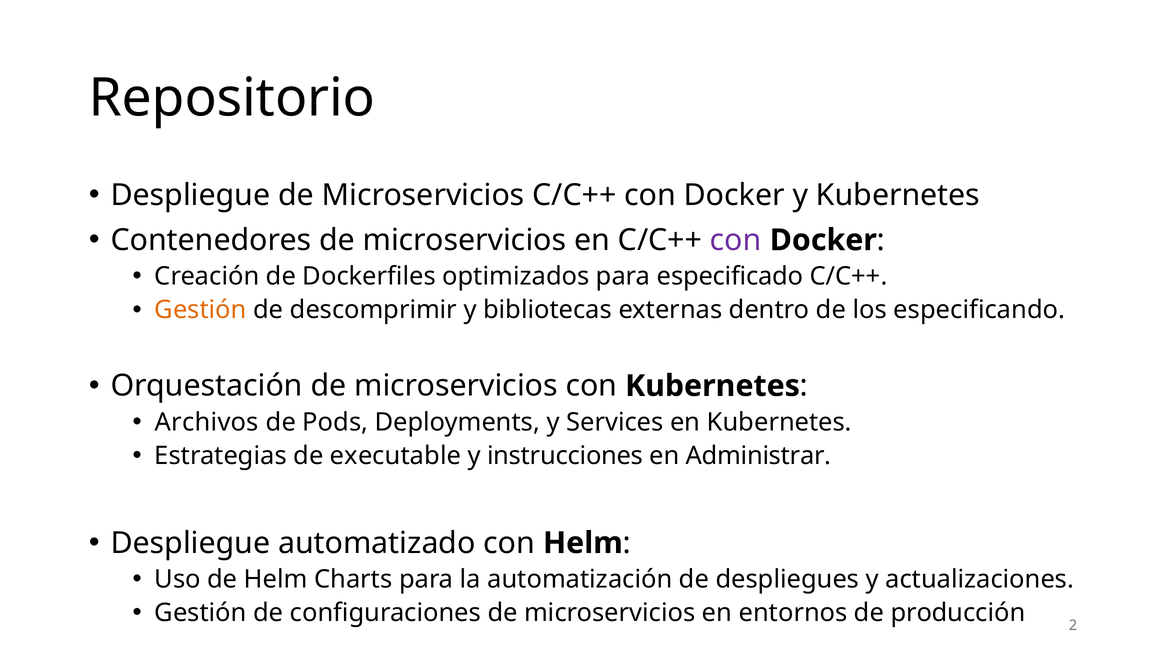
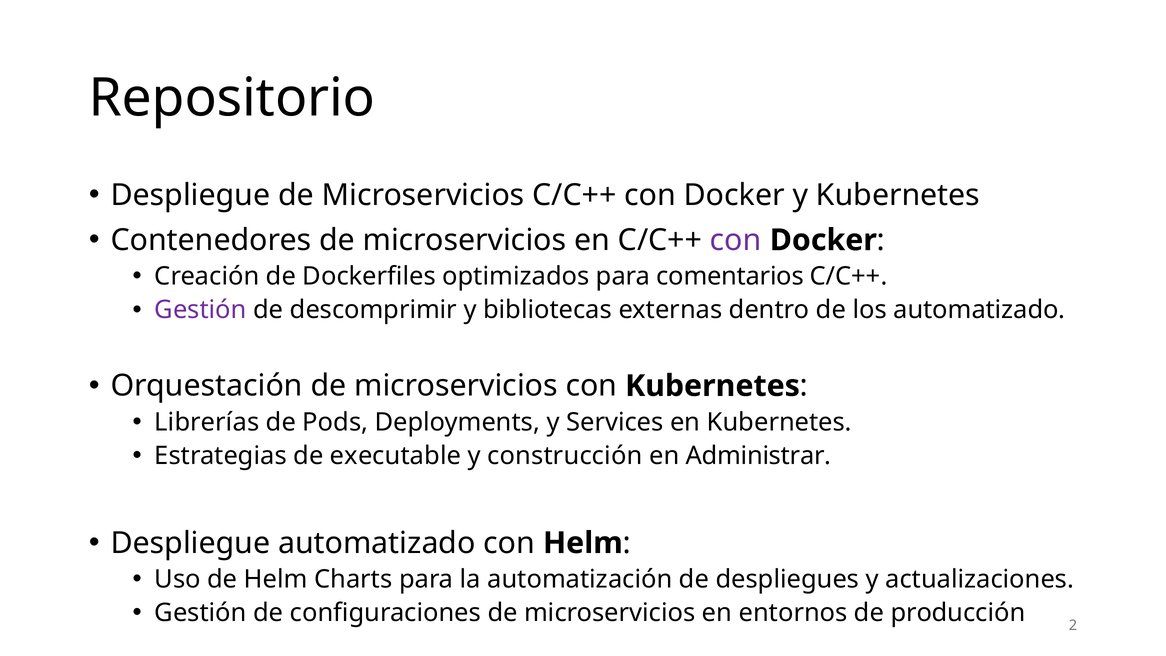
especificado: especificado -> comentarios (730, 276)
Gestión colour: orange -> purple (201, 310)
los especificando: especificando -> automatizado (979, 310)
Archivos: Archivos -> Librerías (207, 422)
instrucciones: instrucciones -> construcción (565, 456)
